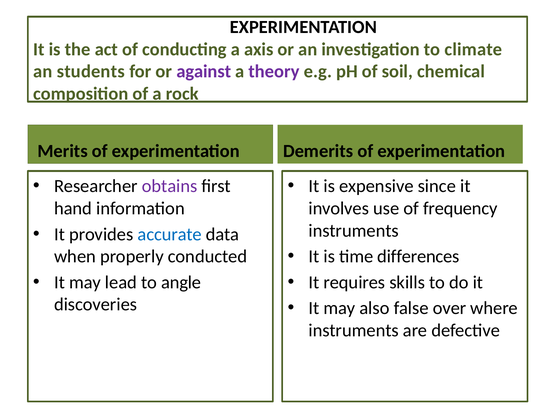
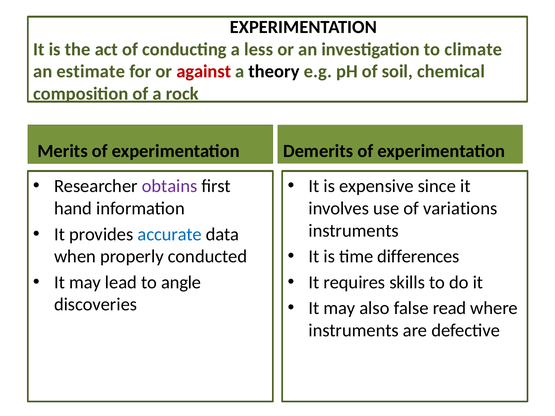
axis: axis -> less (259, 49)
students: students -> estimate (91, 72)
against colour: purple -> red (204, 72)
theory colour: purple -> black (274, 72)
frequency: frequency -> variations (460, 209)
over: over -> read (450, 308)
